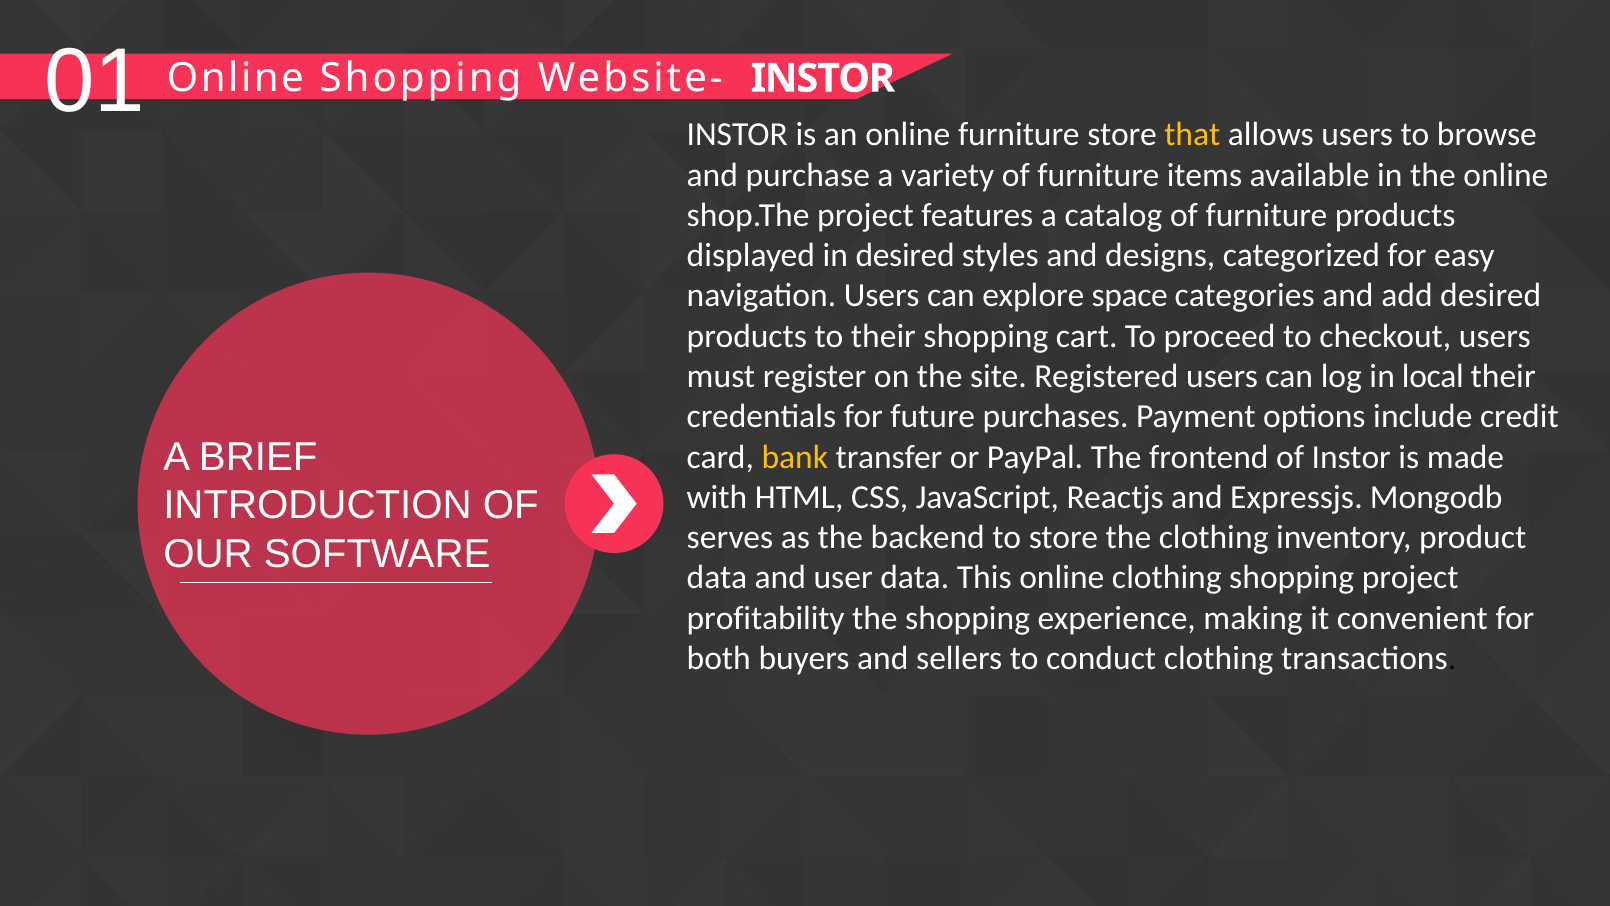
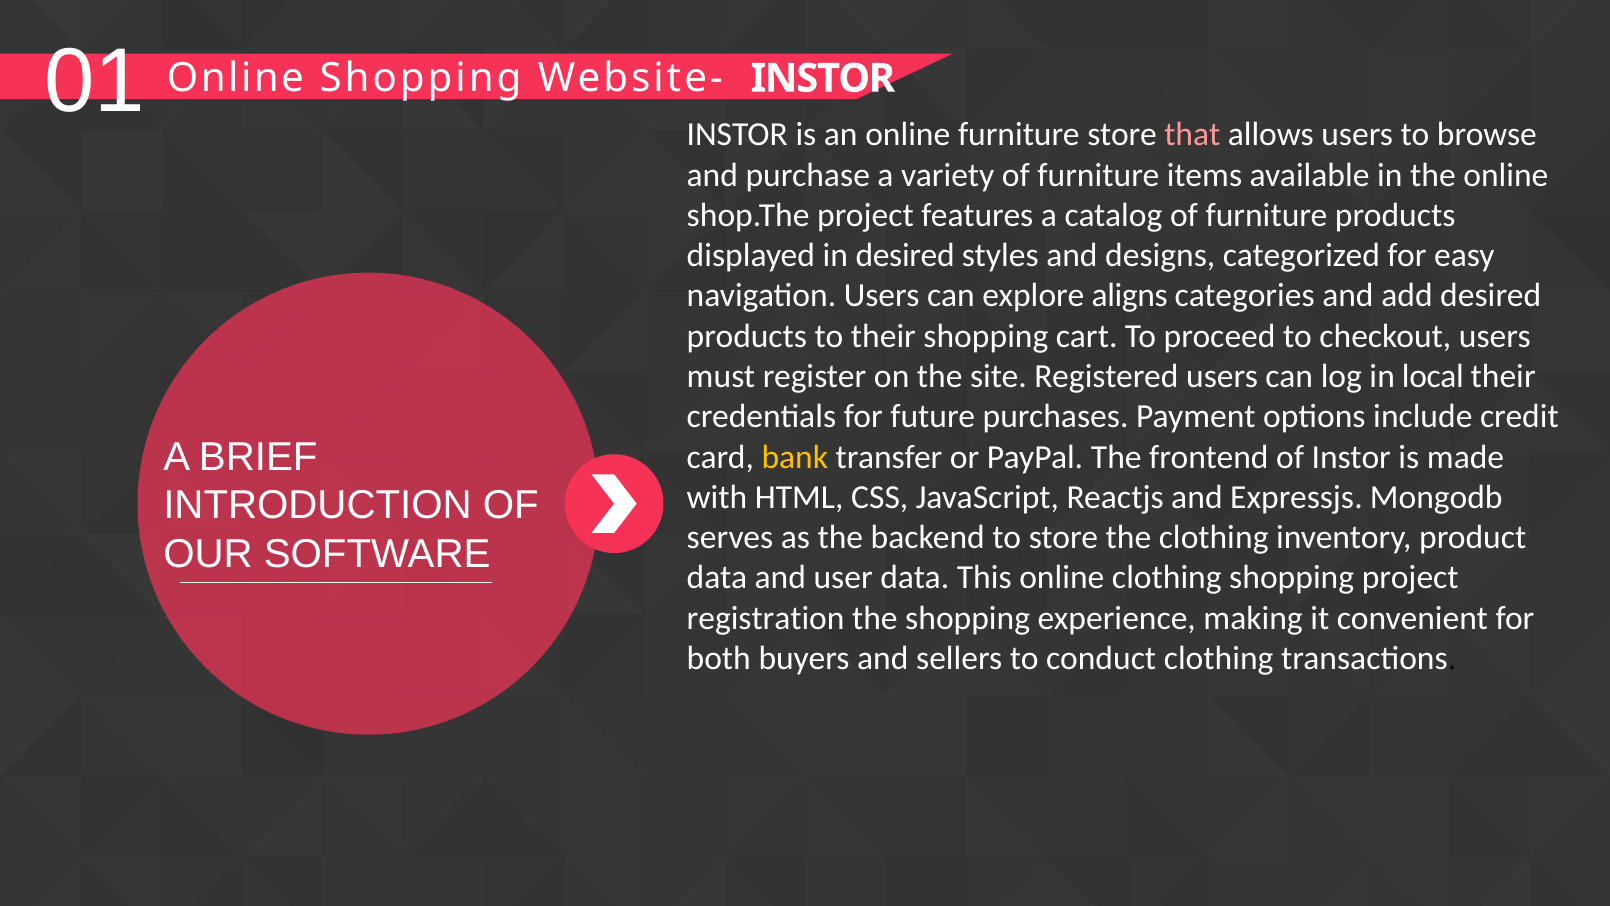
that colour: yellow -> pink (1192, 135)
space: space -> aligns (1130, 296)
profitability: profitability -> registration (766, 618)
